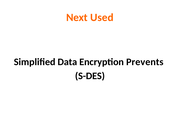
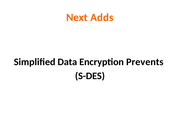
Used: Used -> Adds (102, 17)
